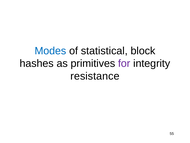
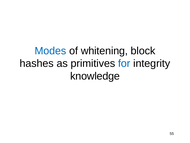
statistical: statistical -> whitening (104, 51)
for colour: purple -> blue (124, 63)
resistance: resistance -> knowledge (95, 76)
